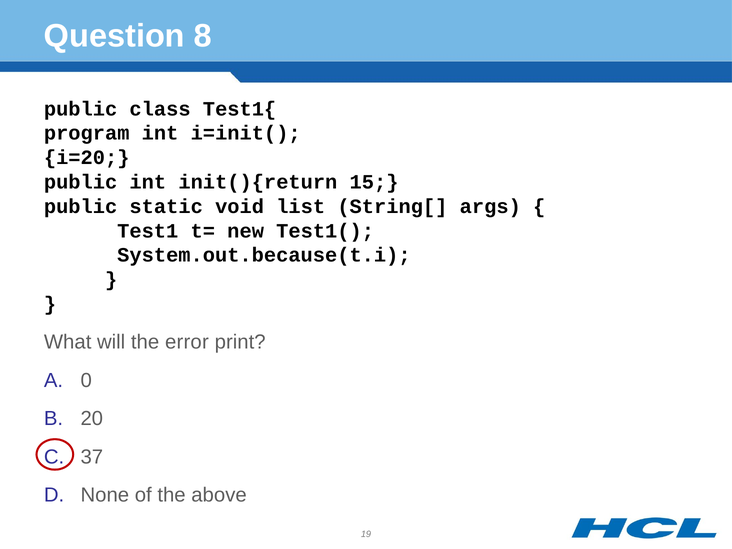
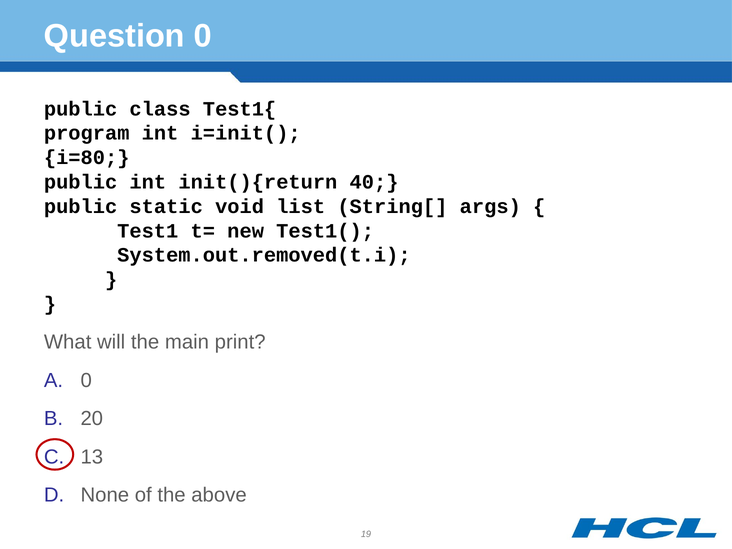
Question 8: 8 -> 0 (203, 36)
i=20: i=20 -> i=80 (87, 158)
15: 15 -> 40 (374, 182)
System.out.because(t.i: System.out.because(t.i -> System.out.removed(t.i (264, 255)
error: error -> main (187, 342)
37: 37 -> 13 (92, 457)
